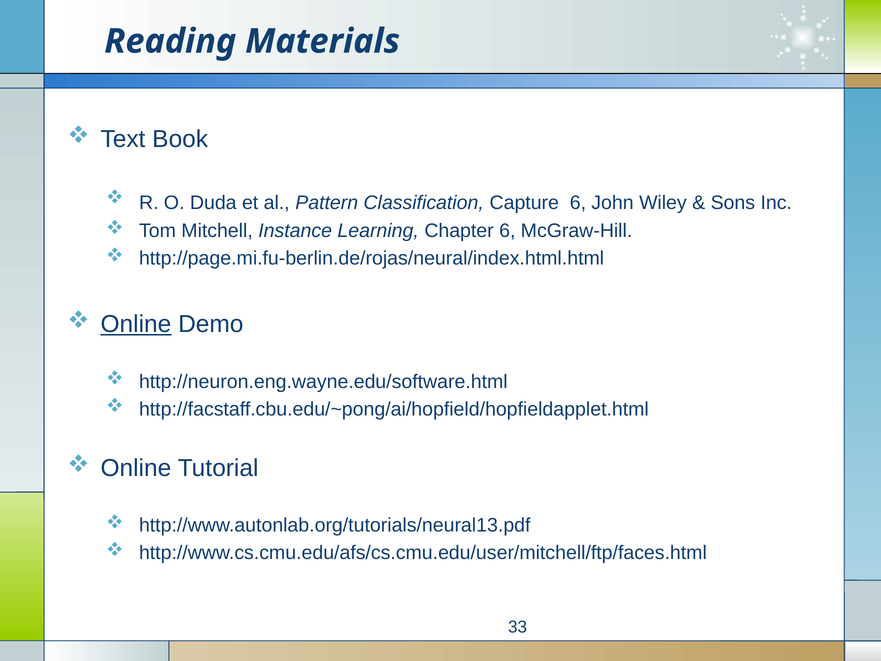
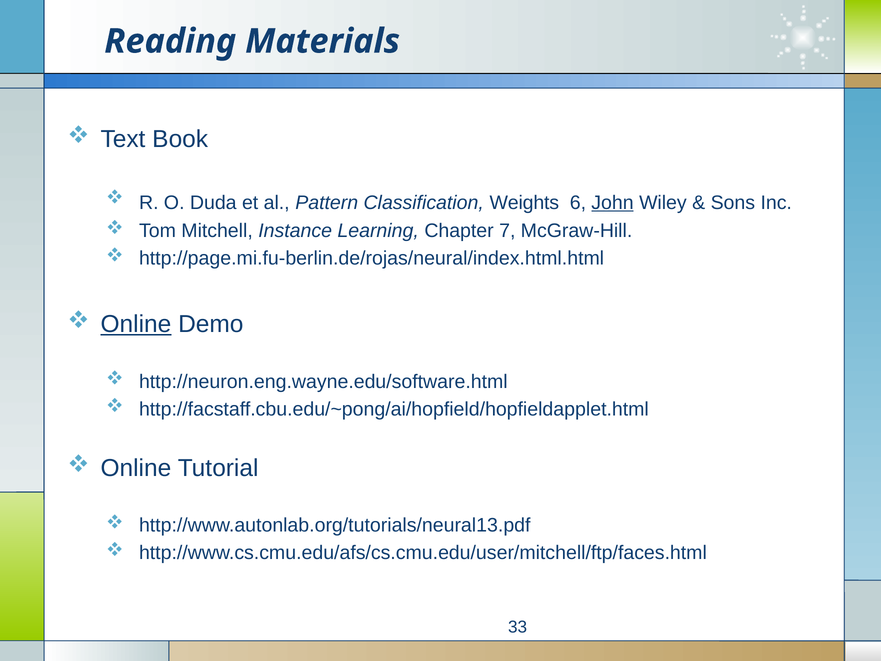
Capture: Capture -> Weights (524, 203)
John underline: none -> present (613, 203)
Chapter 6: 6 -> 7 (507, 231)
